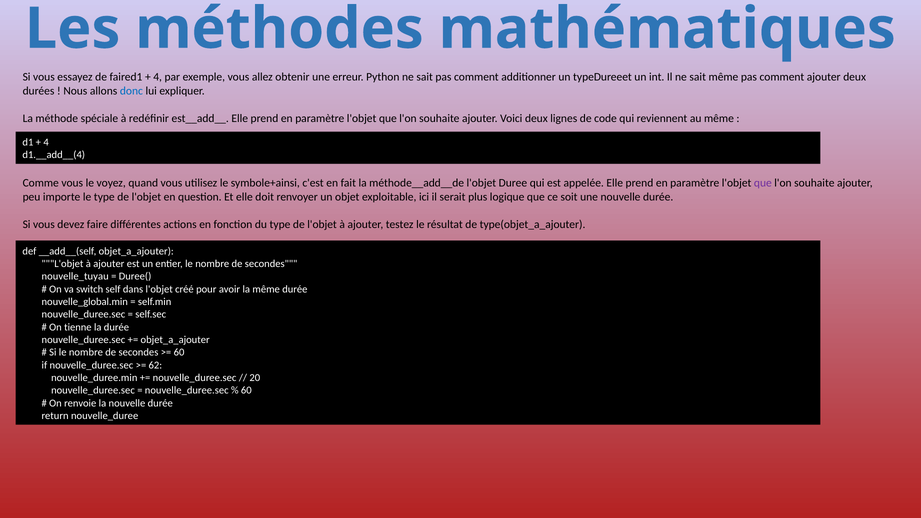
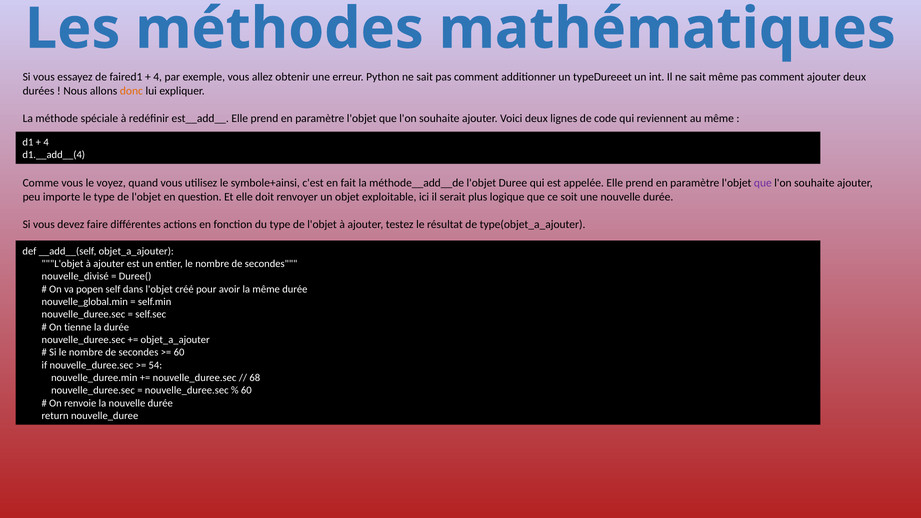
donc colour: blue -> orange (131, 91)
nouvelle_tuyau: nouvelle_tuyau -> nouvelle_divisé (75, 276)
switch: switch -> popen (90, 289)
62: 62 -> 54 (155, 365)
20: 20 -> 68 (255, 378)
